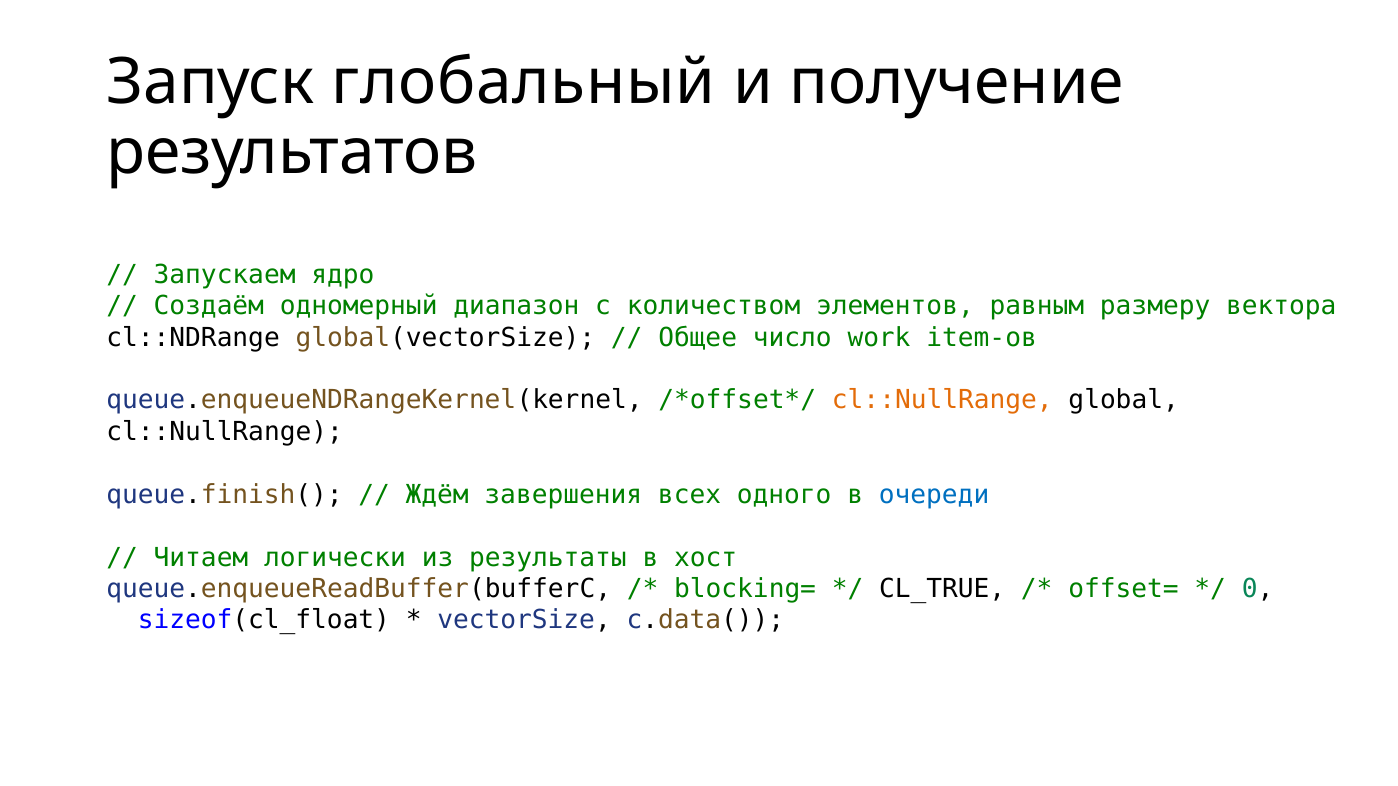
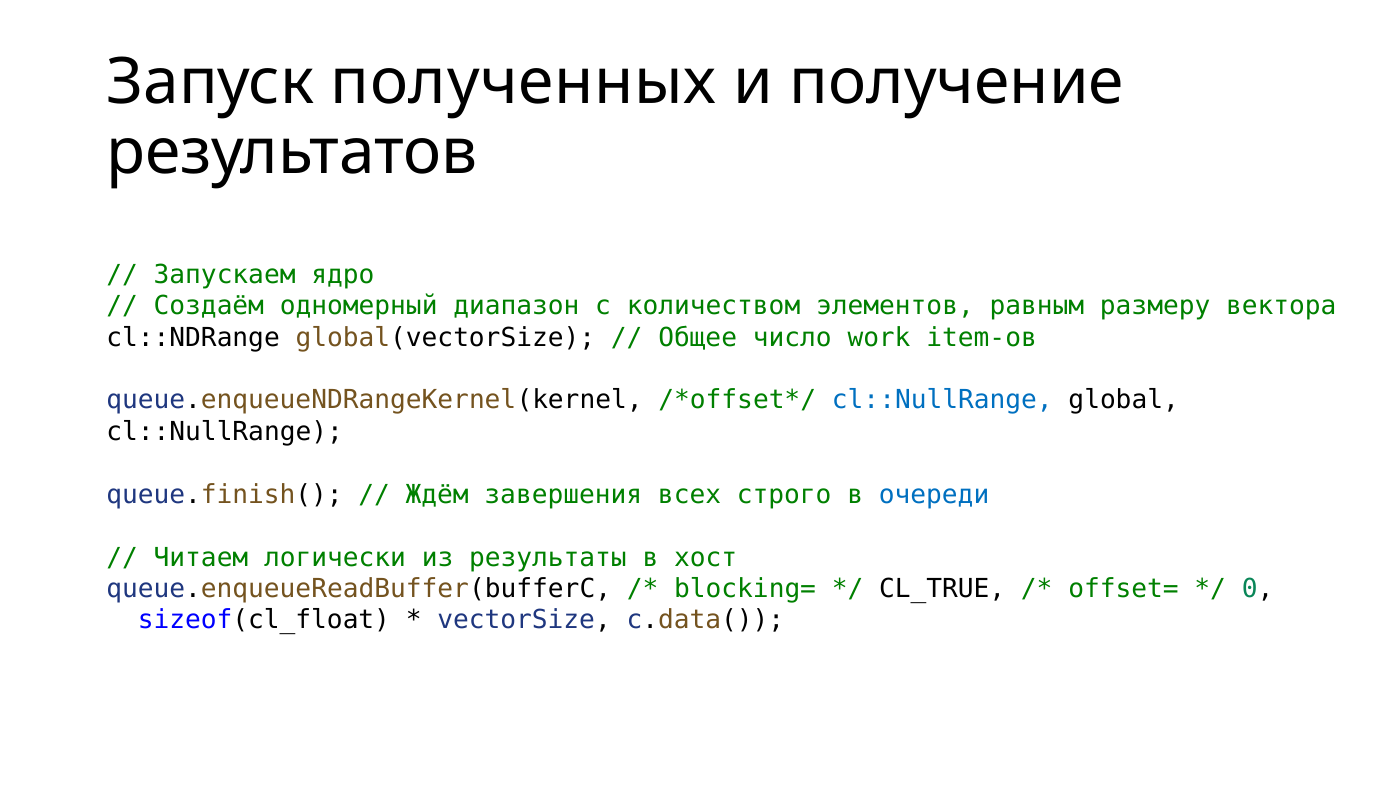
глобальный: глобальный -> полученных (523, 83)
cl::NullRange colour: orange -> blue (942, 400)
одного: одного -> строго (784, 495)
